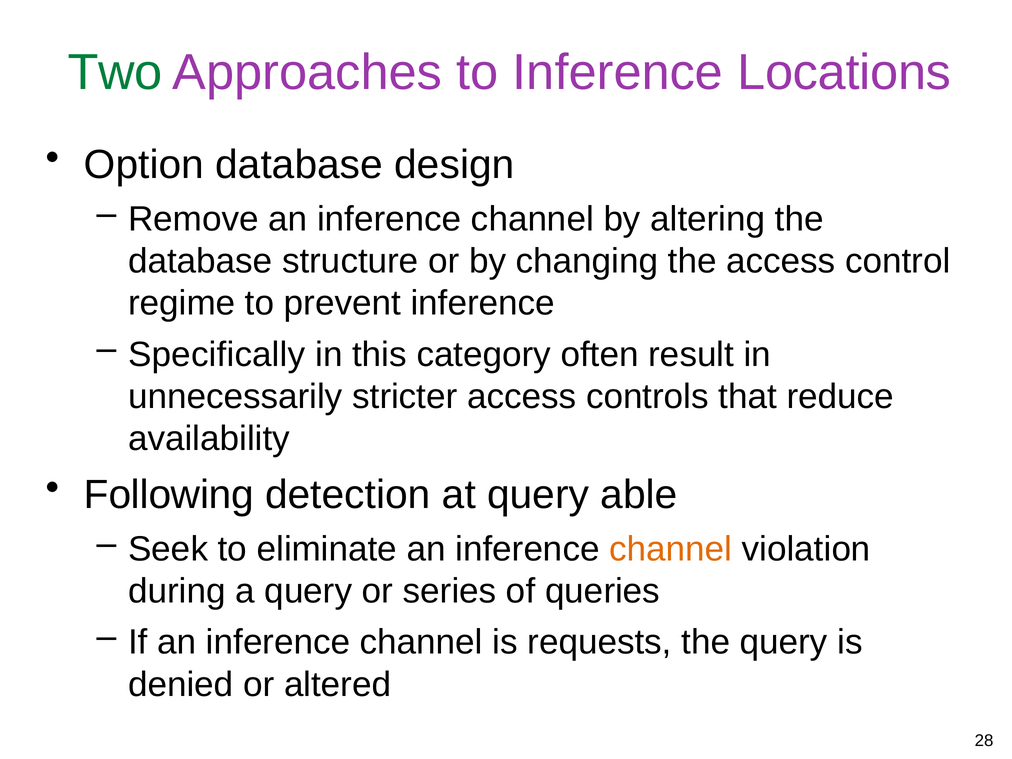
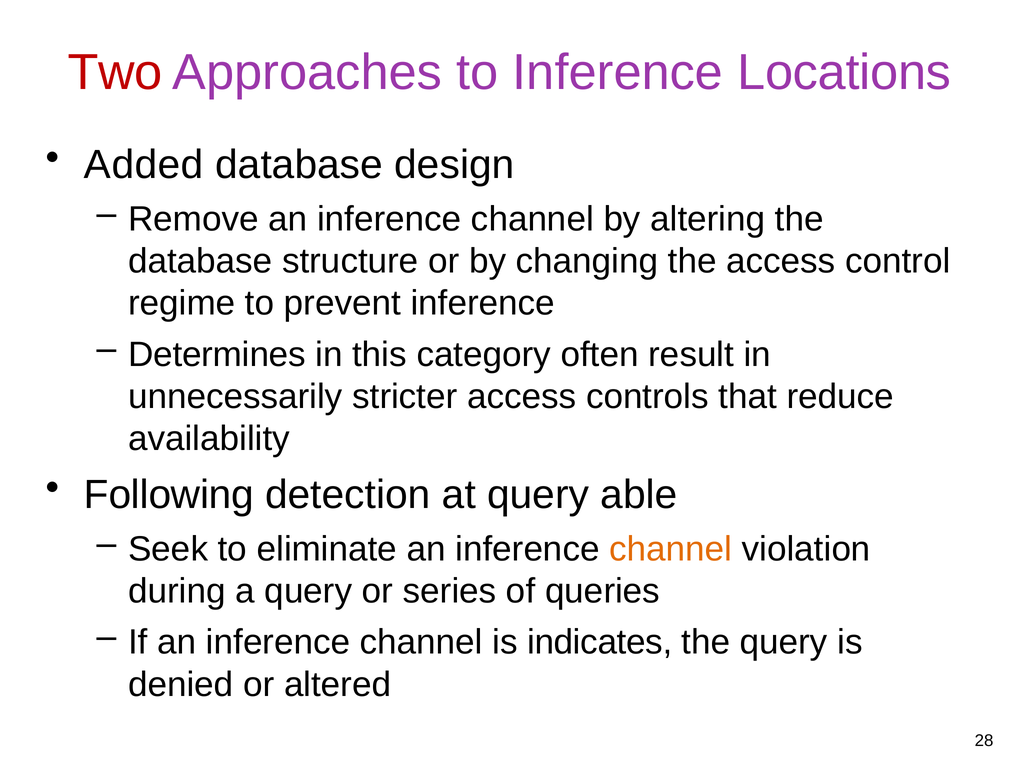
Two colour: green -> red (115, 72)
Option: Option -> Added (144, 165)
Specifically: Specifically -> Determines (217, 354)
requests: requests -> indicates (600, 642)
